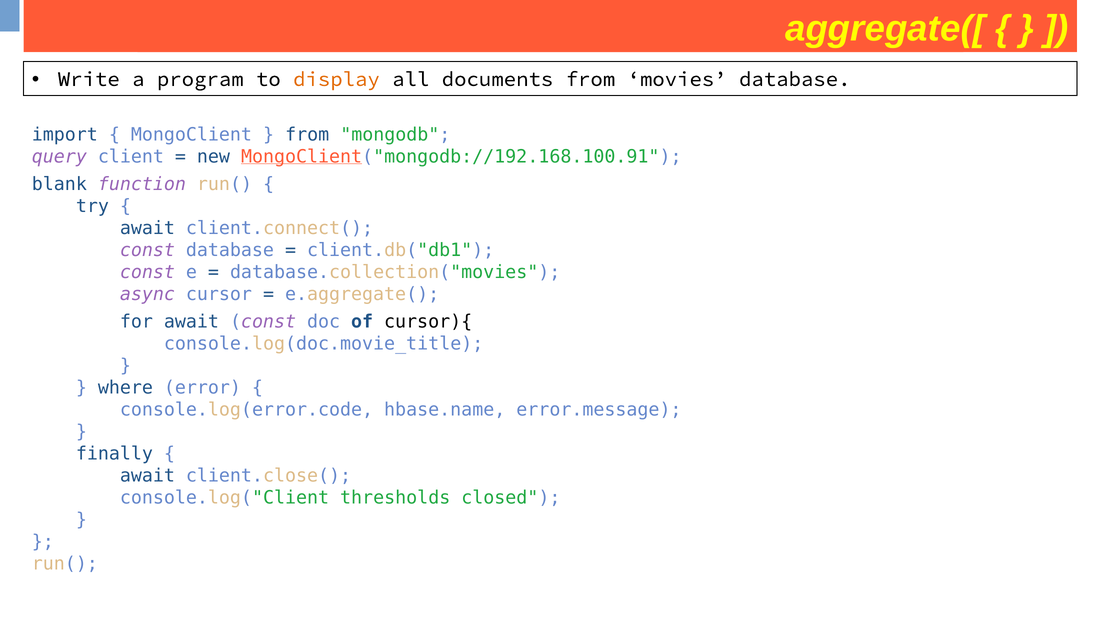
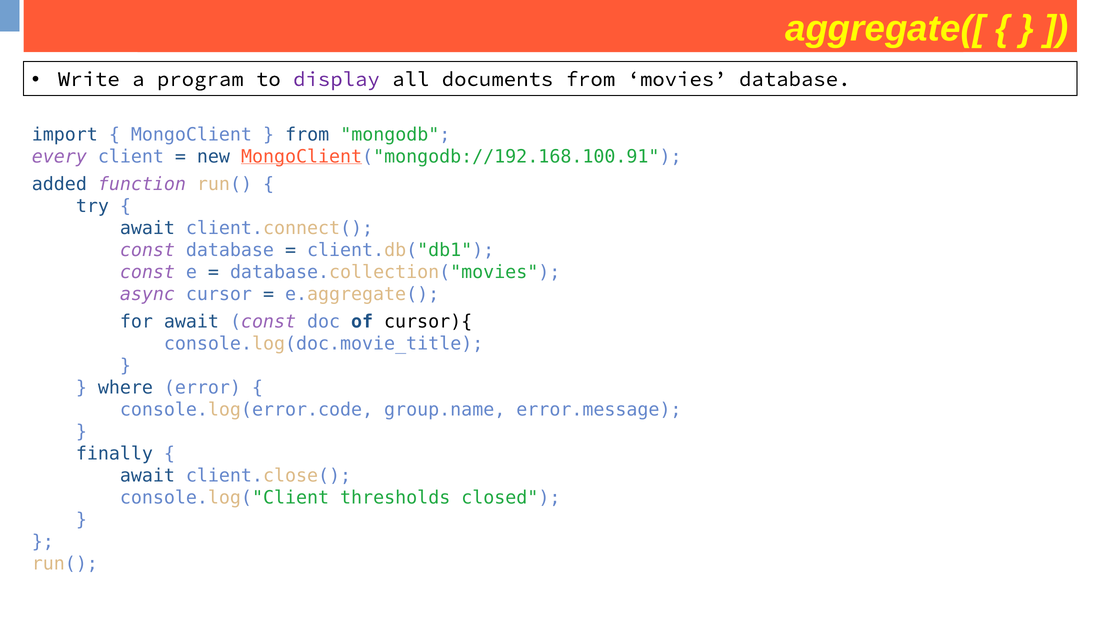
display colour: orange -> purple (336, 79)
query: query -> every (59, 157)
blank: blank -> added (59, 184)
hbase.name: hbase.name -> group.name (445, 410)
